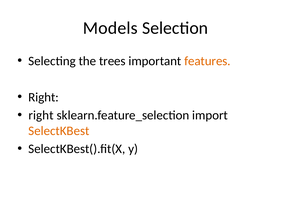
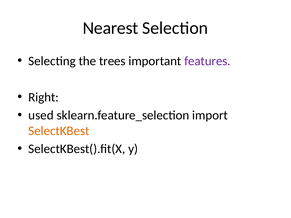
Models: Models -> Nearest (110, 28)
features colour: orange -> purple (207, 61)
right: right -> used (41, 115)
